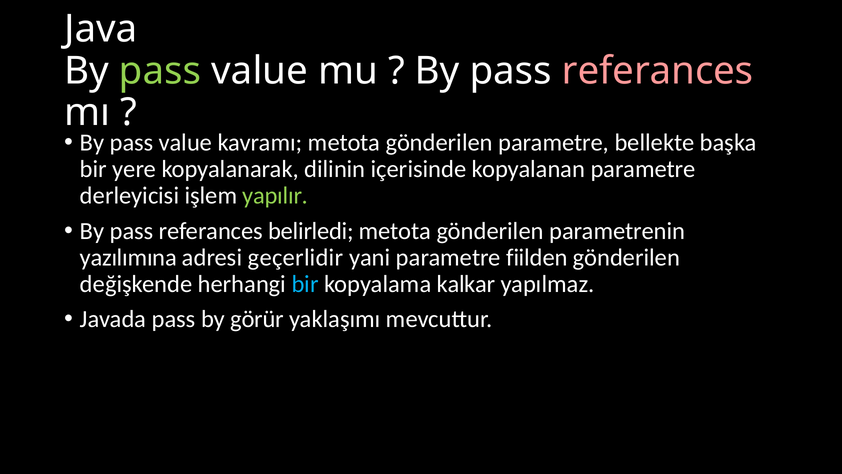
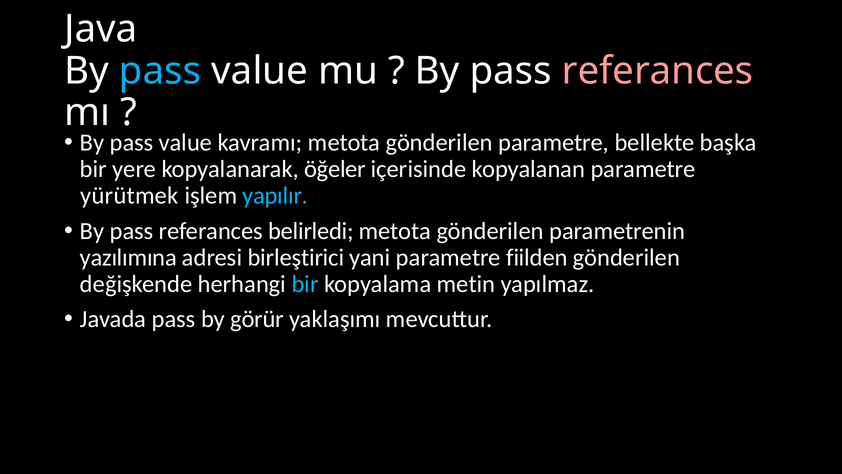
pass colour: light green -> light blue (160, 71)
dilinin: dilinin -> öğeler (335, 169)
derleyicisi: derleyicisi -> yürütmek (129, 195)
yapılır colour: light green -> light blue (275, 195)
geçerlidir: geçerlidir -> birleştirici (296, 257)
kalkar: kalkar -> metin (466, 284)
